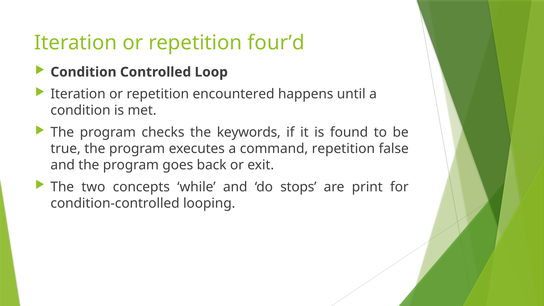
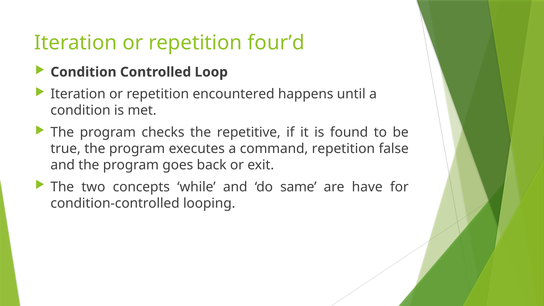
keywords: keywords -> repetitive (249, 132)
stops: stops -> same (298, 187)
print: print -> have (367, 187)
